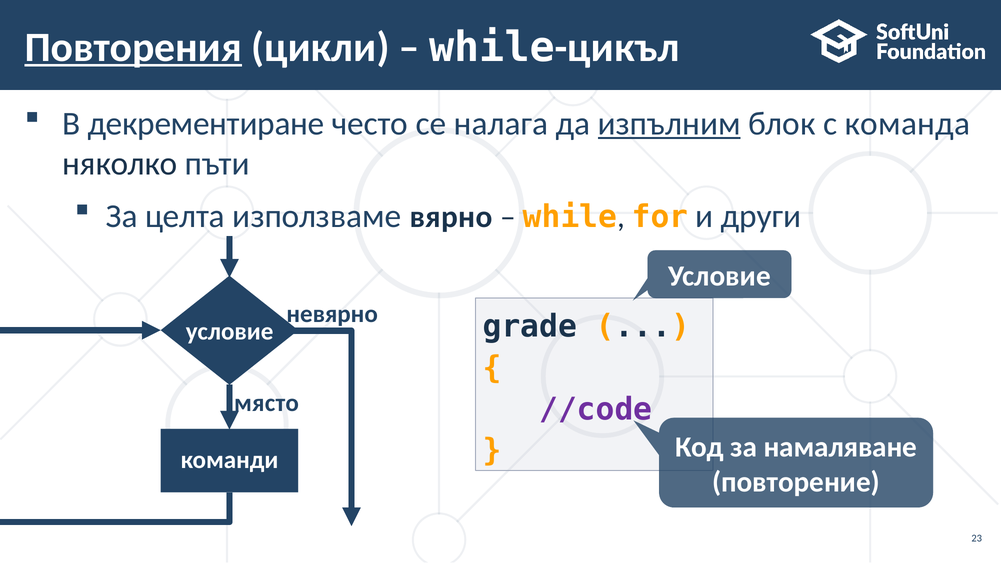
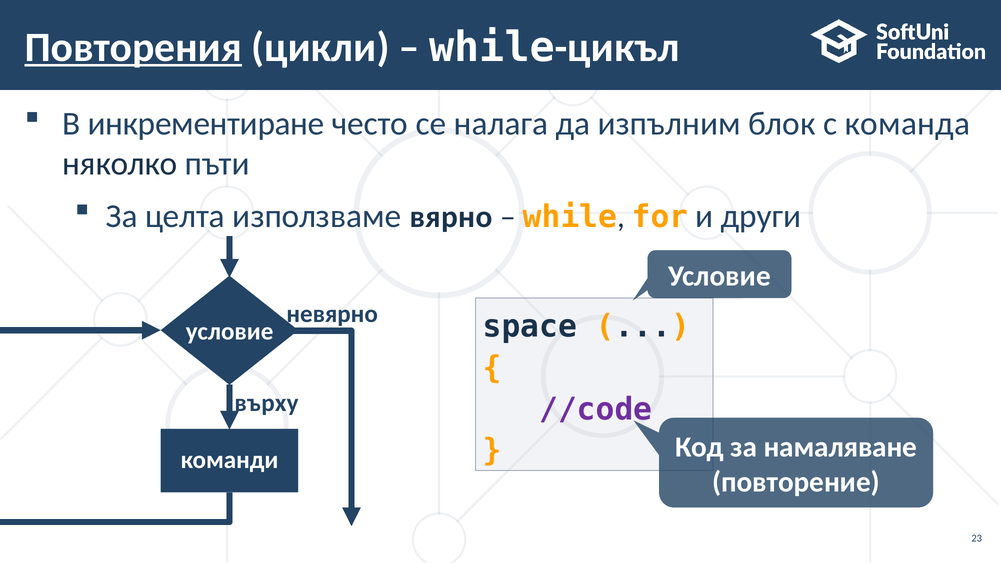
декрементиране: декрементиране -> инкрементиране (206, 124)
изпълним underline: present -> none (669, 124)
grade: grade -> space (530, 327)
място: място -> върху (266, 403)
